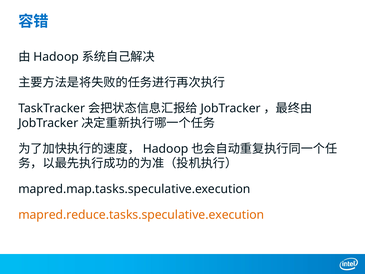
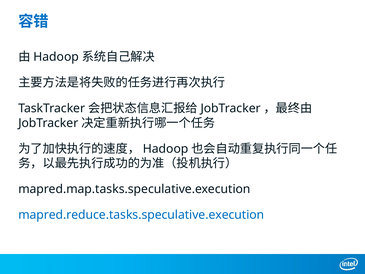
mapred.reduce.tasks.speculative.execution colour: orange -> blue (141, 215)
